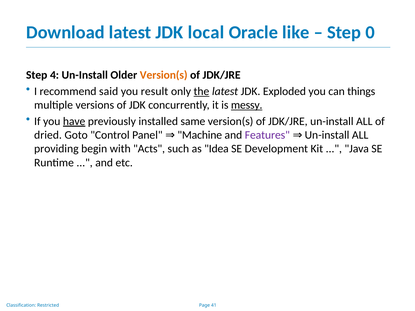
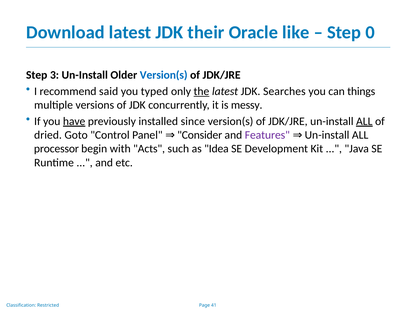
local: local -> their (206, 33)
4: 4 -> 3 (54, 75)
Version(s colour: orange -> blue (164, 75)
result: result -> typed (155, 91)
Exploded: Exploded -> Searches (284, 91)
messy underline: present -> none (247, 105)
same: same -> since (193, 121)
ALL underline: none -> present (364, 121)
Machine: Machine -> Consider (200, 135)
providing: providing -> processor (56, 149)
